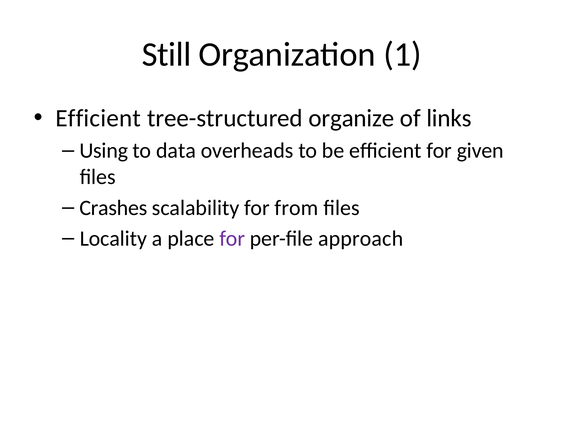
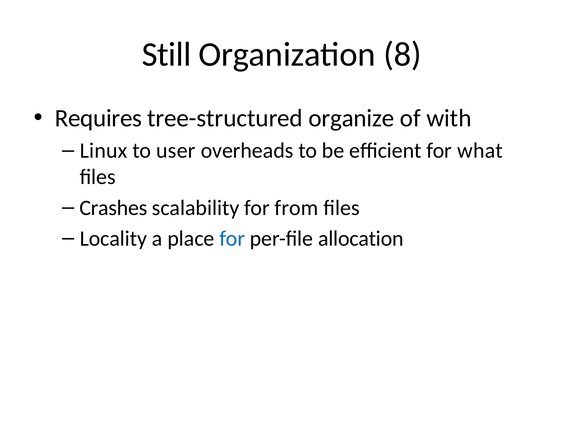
1: 1 -> 8 (403, 55)
Efficient: Efficient -> Requires (98, 118)
links: links -> with (449, 118)
Using: Using -> Linux (103, 151)
data: data -> user (176, 151)
given: given -> what (480, 151)
for colour: purple -> blue (232, 238)
approach: approach -> allocation (361, 238)
